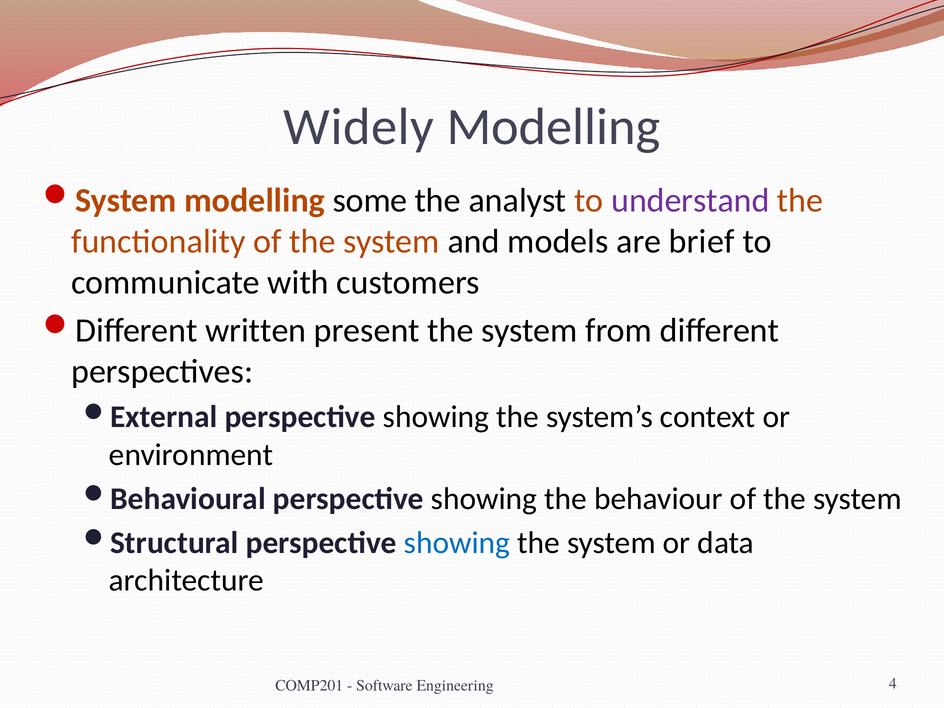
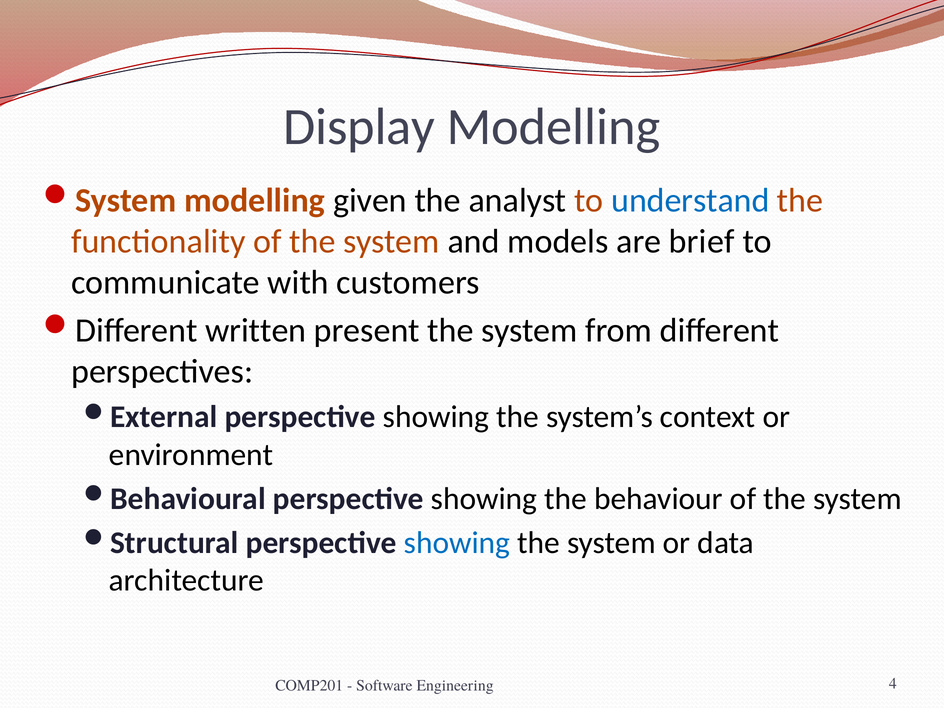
Widely: Widely -> Display (359, 127)
some: some -> given (370, 201)
understand colour: purple -> blue (690, 201)
